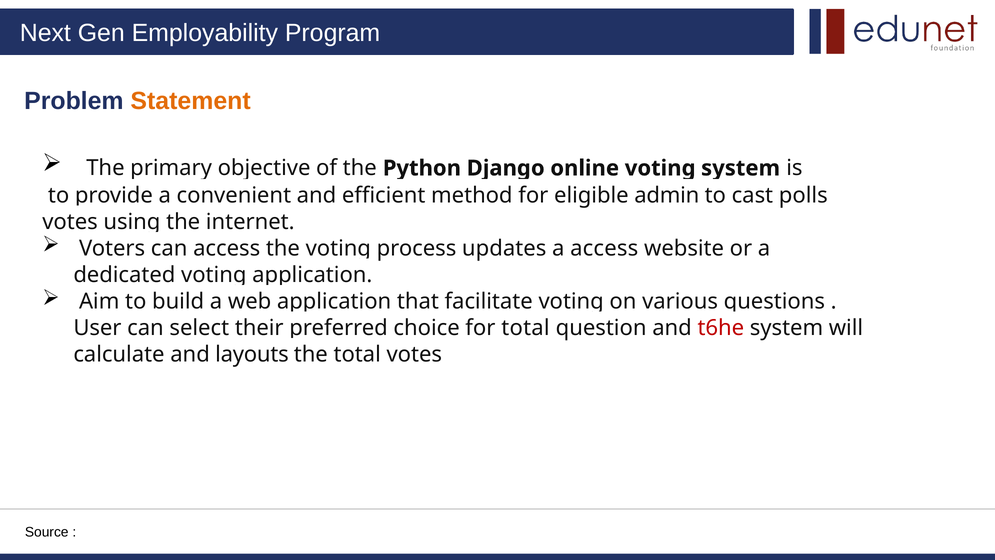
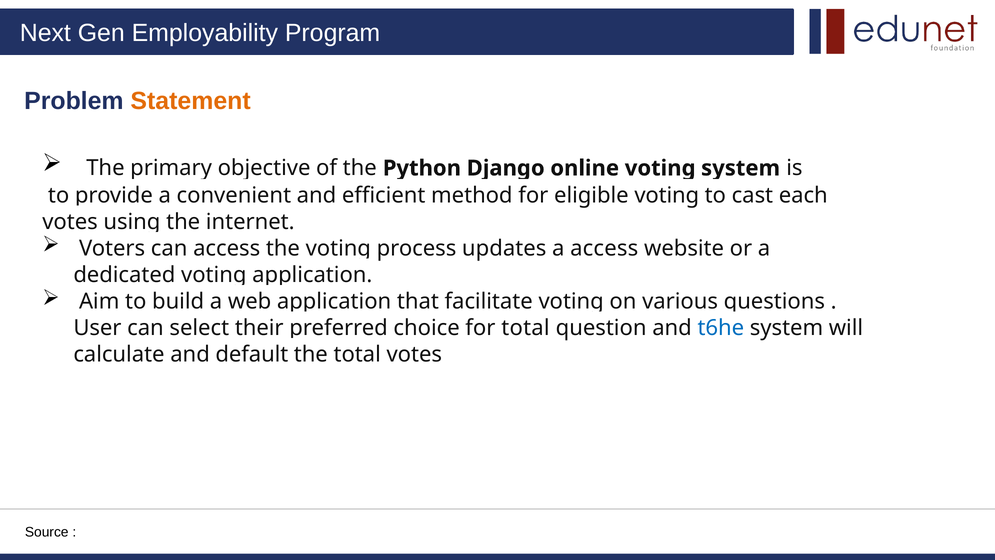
eligible admin: admin -> voting (667, 195)
polls: polls -> each (803, 195)
t6he colour: red -> blue (721, 328)
layouts: layouts -> default (252, 354)
